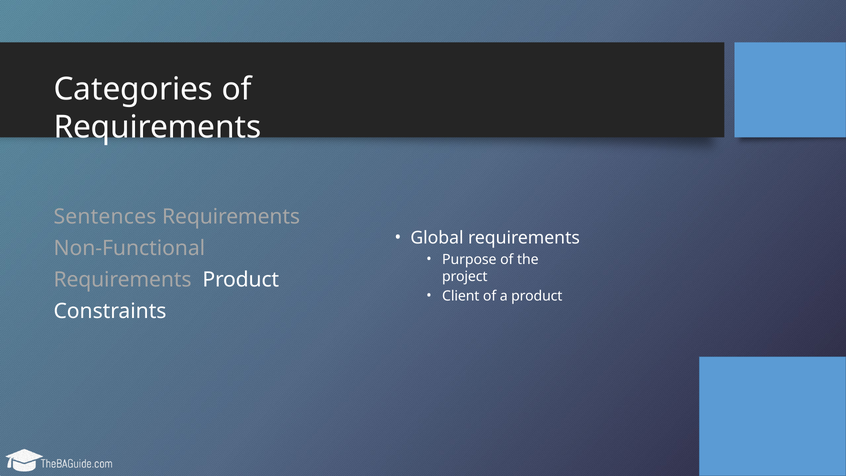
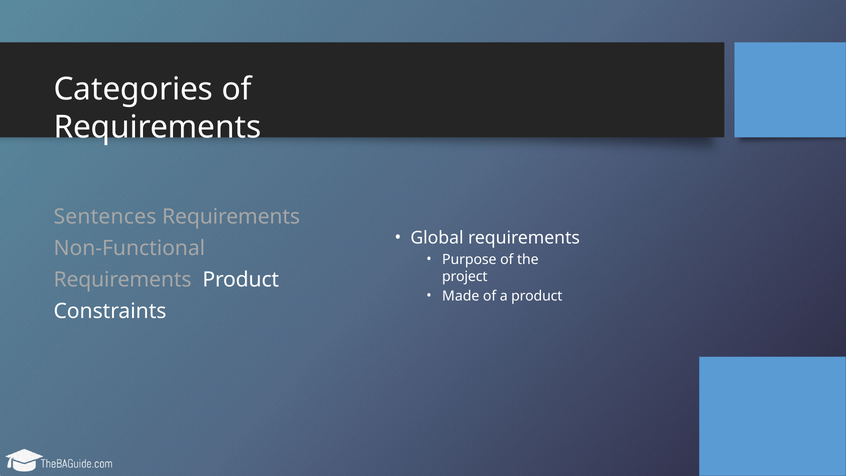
Client: Client -> Made (461, 296)
